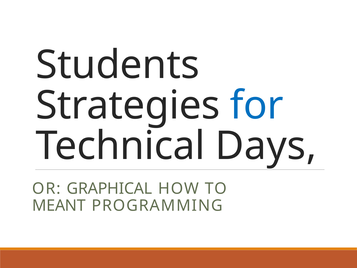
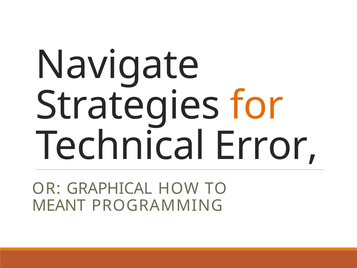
Students: Students -> Navigate (118, 65)
for colour: blue -> orange (257, 105)
Days: Days -> Error (266, 146)
